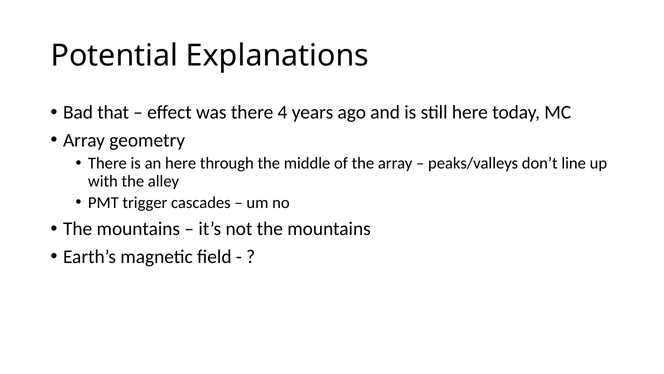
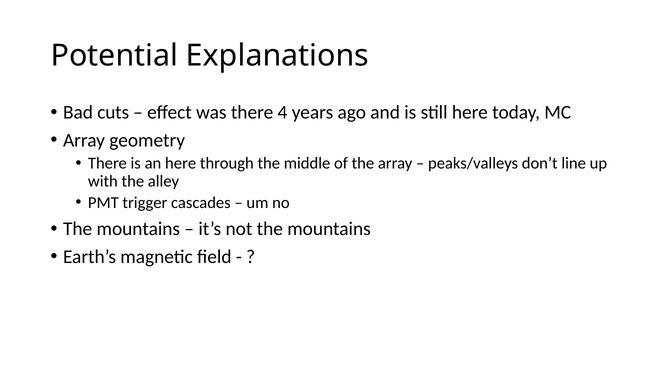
that: that -> cuts (113, 112)
